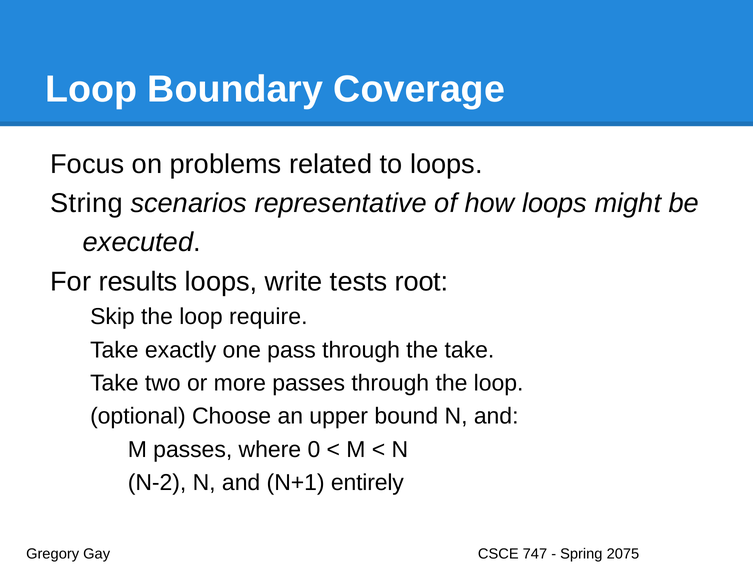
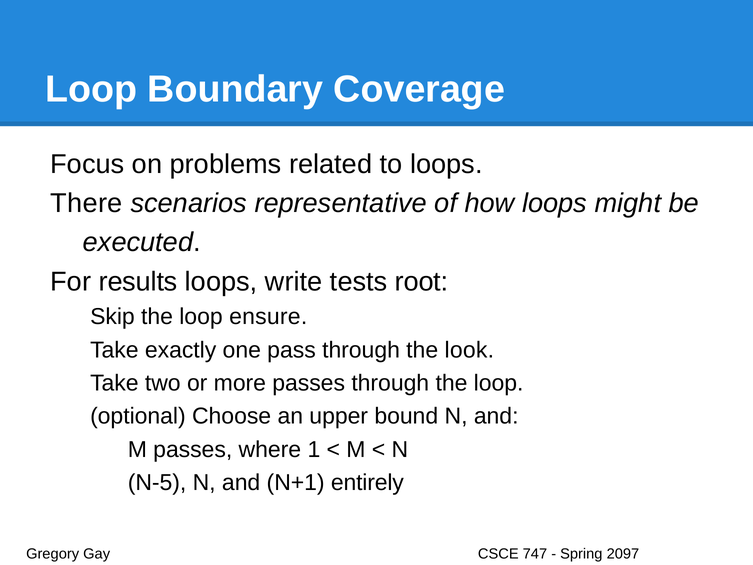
String: String -> There (86, 203)
require: require -> ensure (268, 317)
the take: take -> look (469, 350)
0: 0 -> 1 (314, 449)
N-2: N-2 -> N-5 (157, 482)
2075: 2075 -> 2097 (623, 554)
